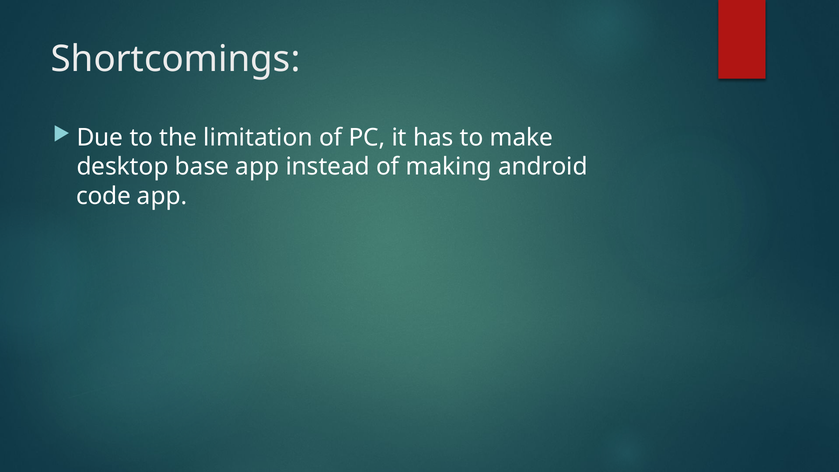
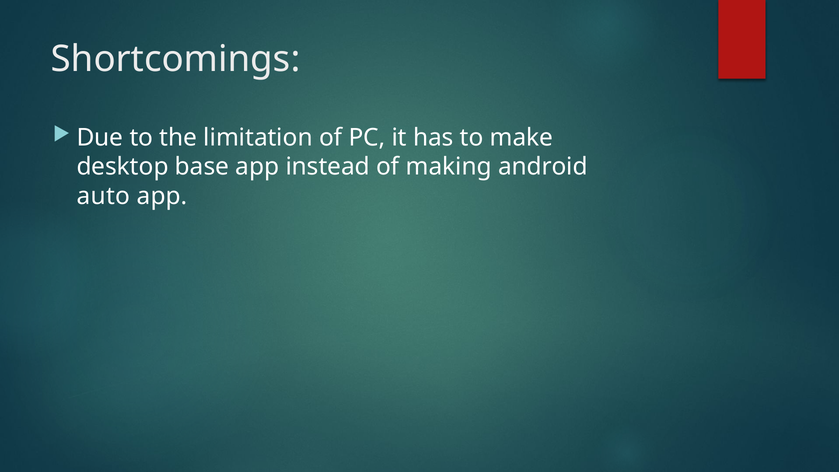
code: code -> auto (103, 196)
